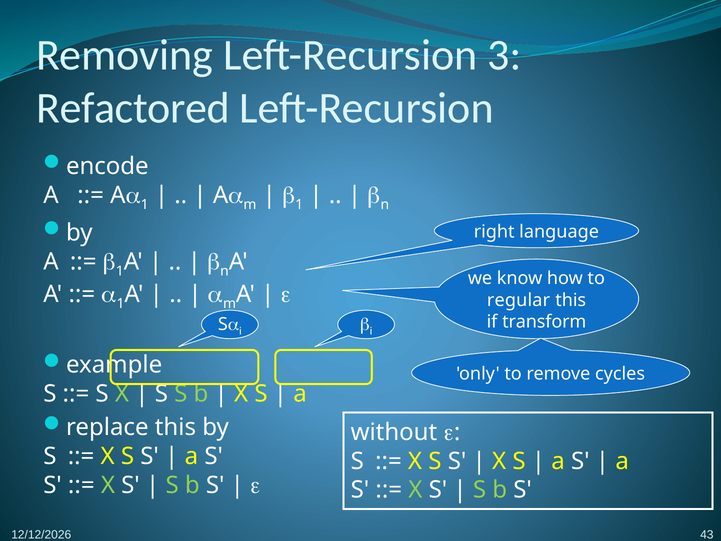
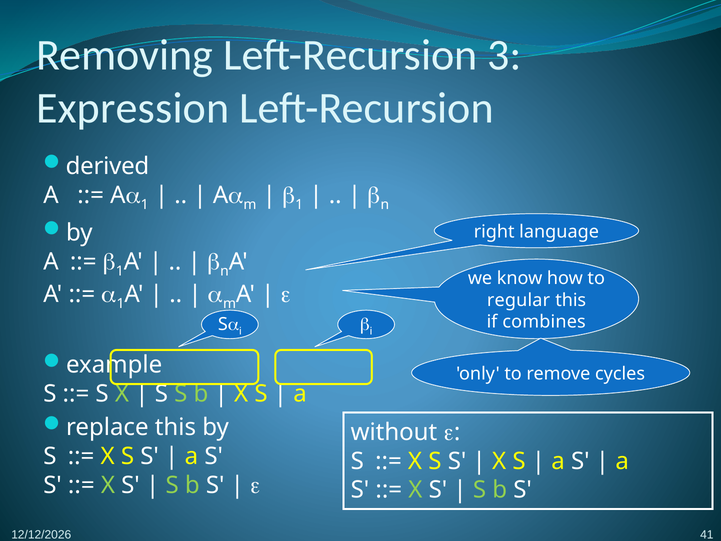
Refactored: Refactored -> Expression (133, 108)
encode: encode -> derived (107, 166)
transform: transform -> combines (544, 322)
43: 43 -> 41 (707, 534)
